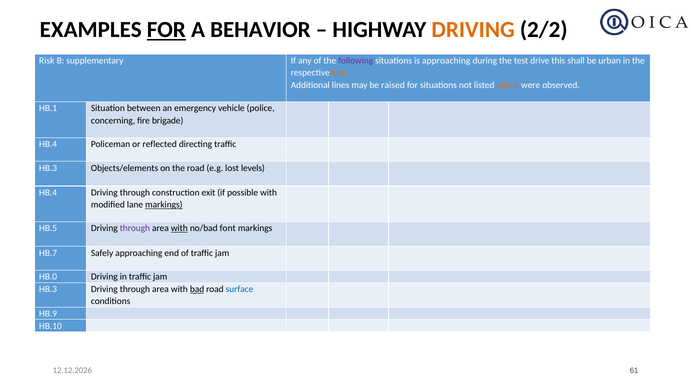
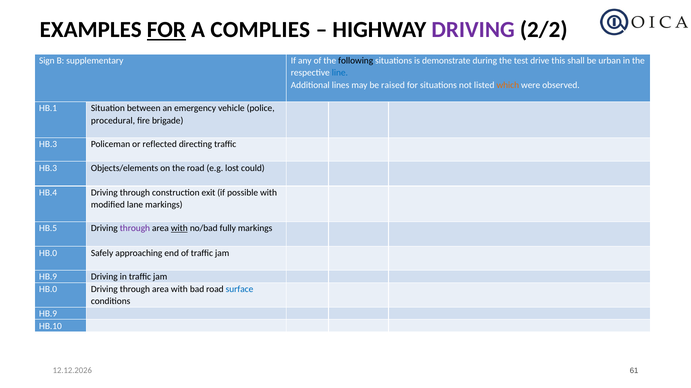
BEHAVIOR: BEHAVIOR -> COMPLIES (260, 30)
DRIVING colour: orange -> purple (473, 30)
Risk: Risk -> Sign (47, 61)
following colour: purple -> black (356, 61)
is approaching: approaching -> demonstrate (446, 61)
line colour: orange -> blue (340, 73)
concerning: concerning -> procedural (113, 121)
HB.4: HB.4 -> HB.3 (48, 144)
levels: levels -> could (253, 168)
markings underline: present -> none (164, 205)
font: font -> fully (228, 229)
HB.7: HB.7 -> HB.0 (48, 253)
HB.0: HB.0 -> HB.9 (48, 277)
HB.3: HB.3 -> HB.0 (48, 290)
bad underline: present -> none (197, 290)
